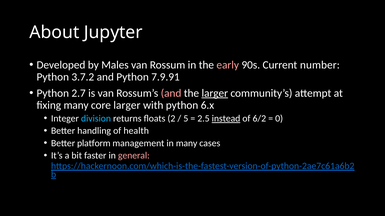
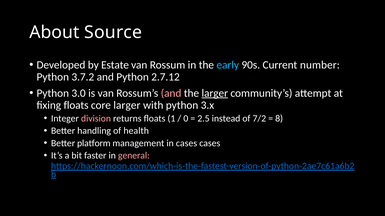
Jupyter: Jupyter -> Source (113, 32)
Males: Males -> Estate (115, 65)
early colour: pink -> light blue (228, 65)
7.9.91: 7.9.91 -> 2.7.12 (165, 77)
2.7: 2.7 -> 3.0 (79, 93)
fixing many: many -> floats (76, 105)
6.x: 6.x -> 3.x (207, 105)
division colour: light blue -> pink (96, 119)
2: 2 -> 1 (171, 119)
5: 5 -> 0 (186, 119)
instead underline: present -> none (226, 119)
6/2: 6/2 -> 7/2 (259, 119)
0: 0 -> 8 (279, 119)
in many: many -> cases (187, 144)
